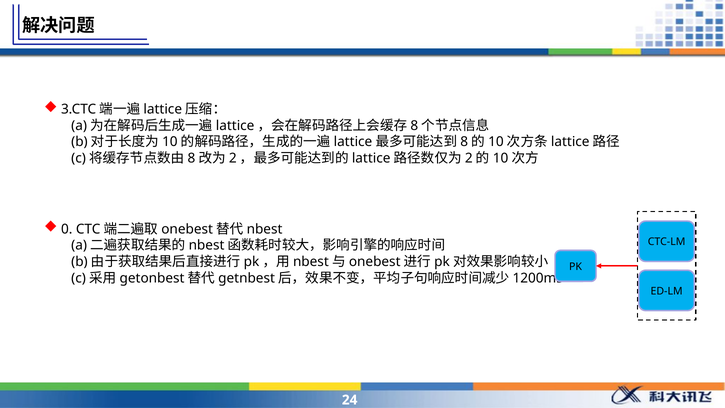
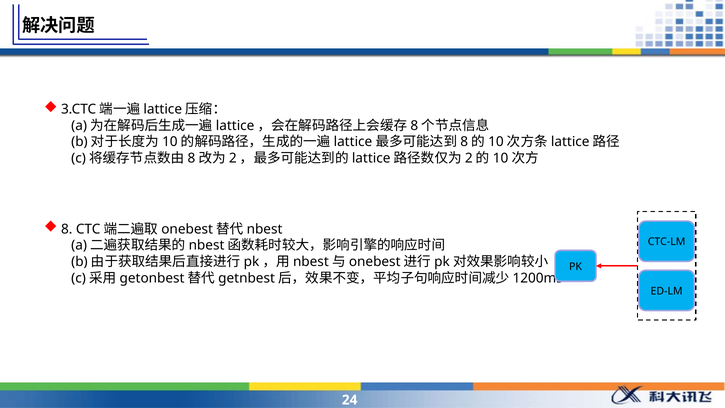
0: 0 -> 8 (67, 229)
